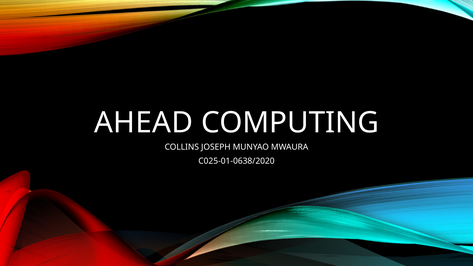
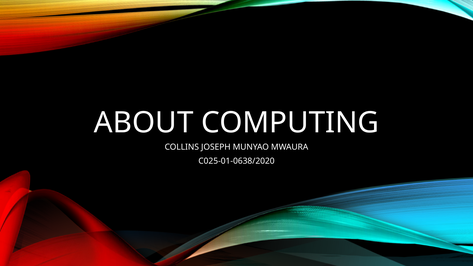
AHEAD: AHEAD -> ABOUT (144, 123)
